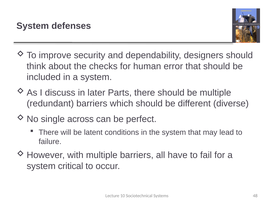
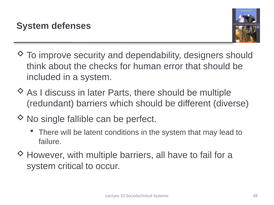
across: across -> fallible (80, 119)
